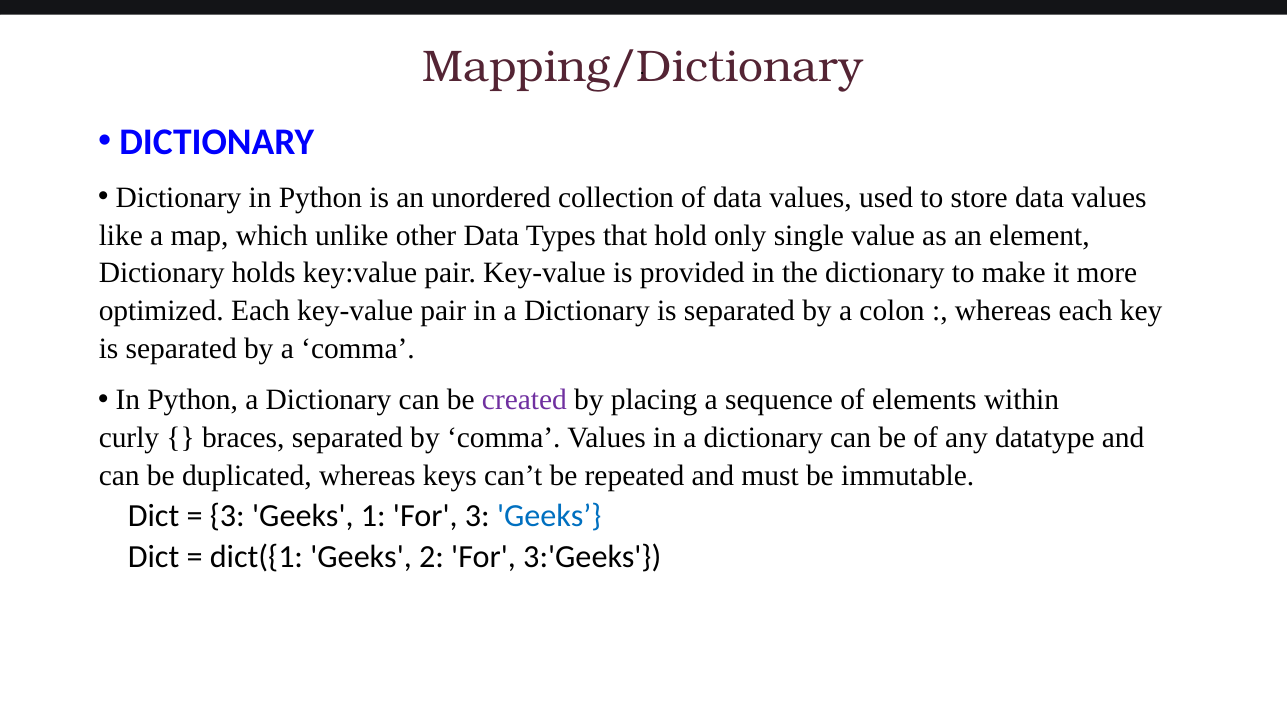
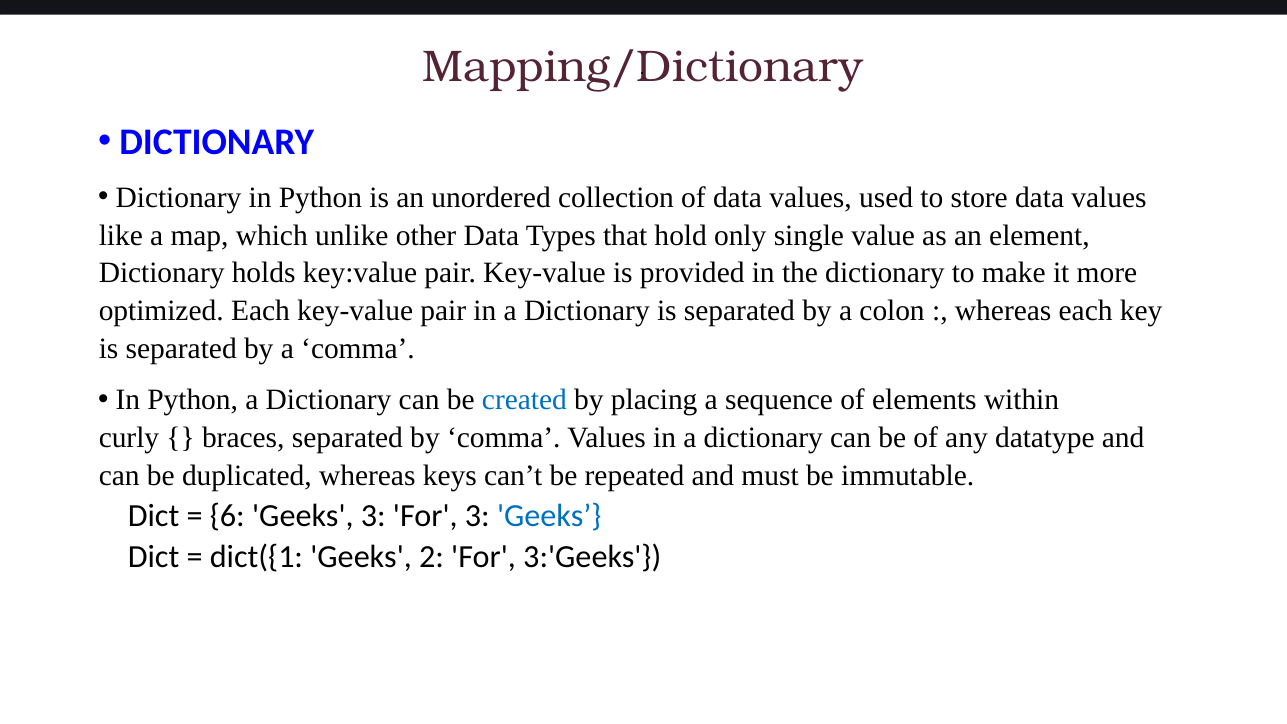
created colour: purple -> blue (524, 400)
3: 3 -> 6 (227, 516)
Geeks 1: 1 -> 3 (373, 516)
